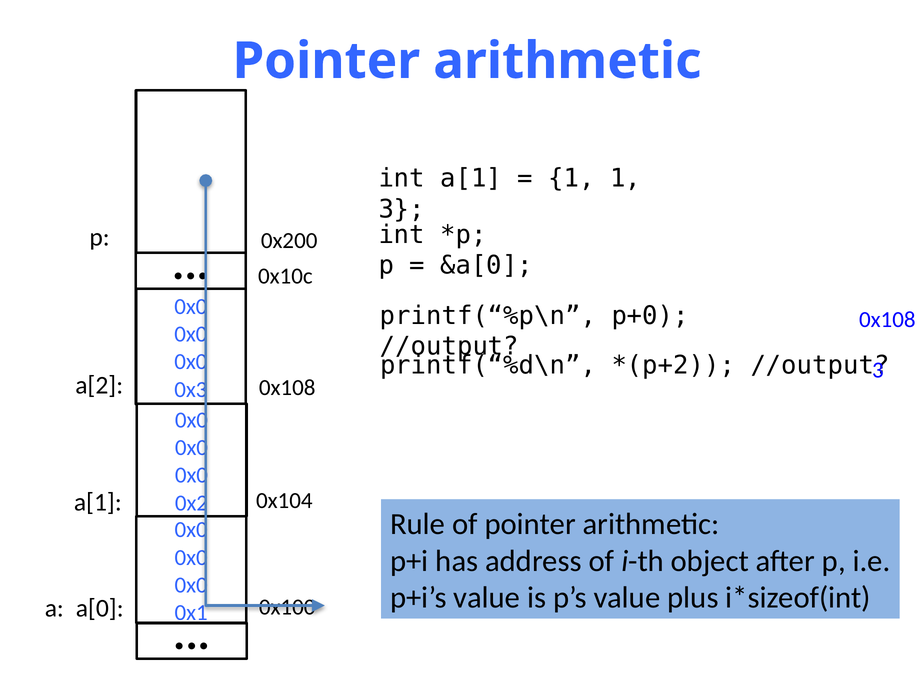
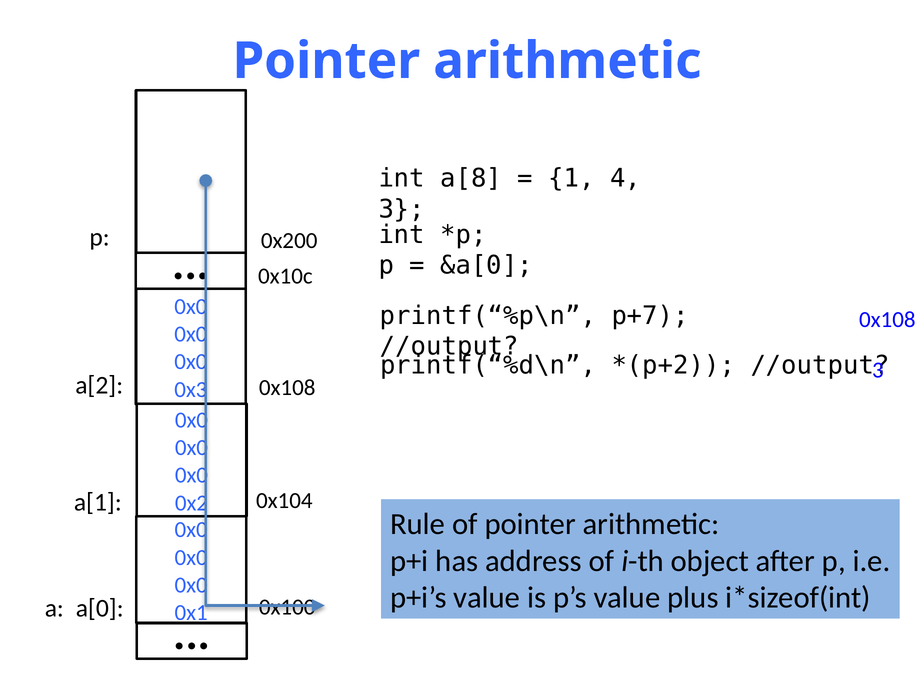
int a[1: a[1 -> a[8 (471, 179)
1 1: 1 -> 4 (625, 179)
p+0: p+0 -> p+7 (650, 316)
